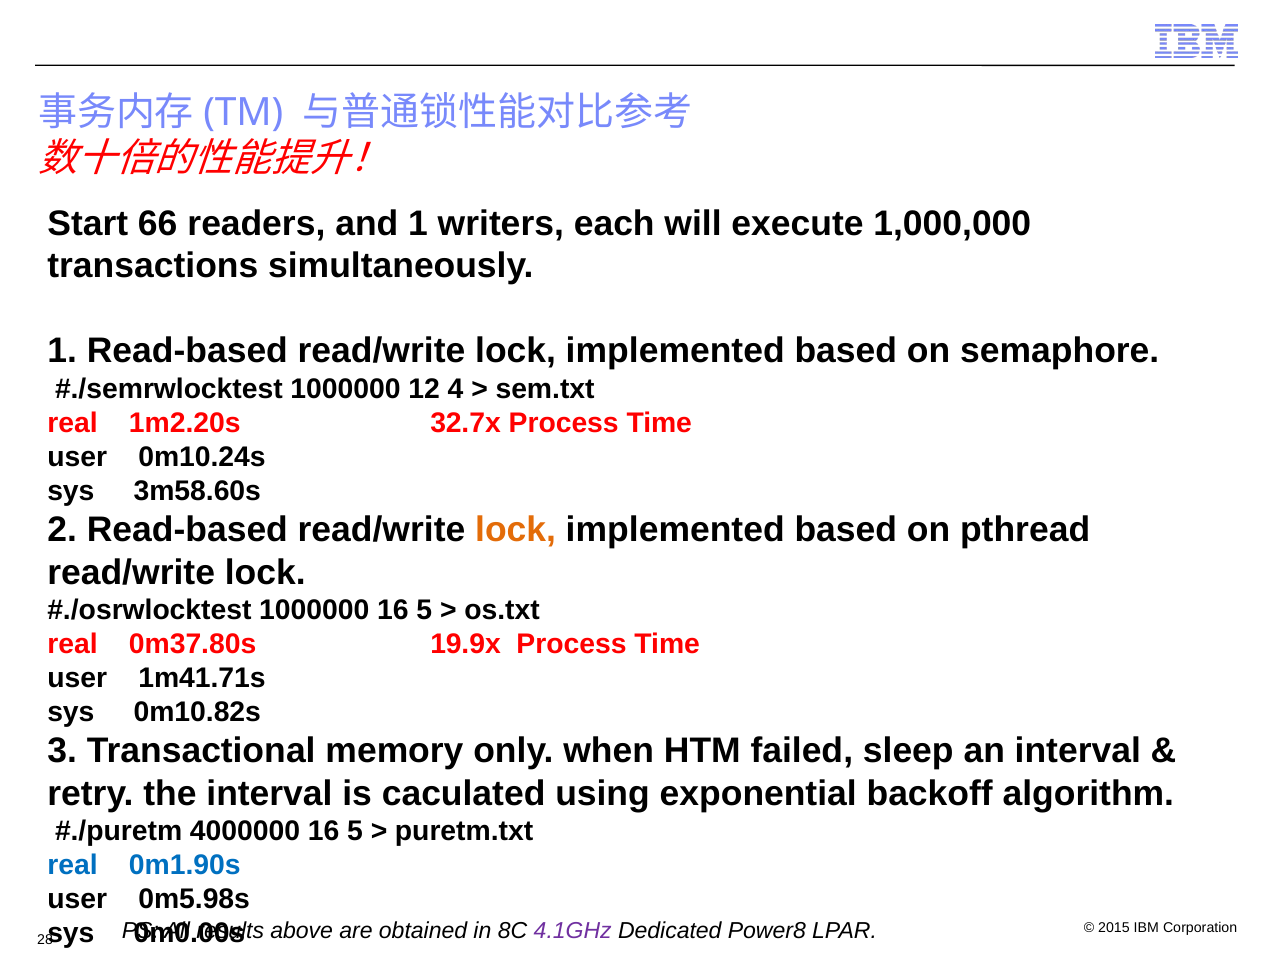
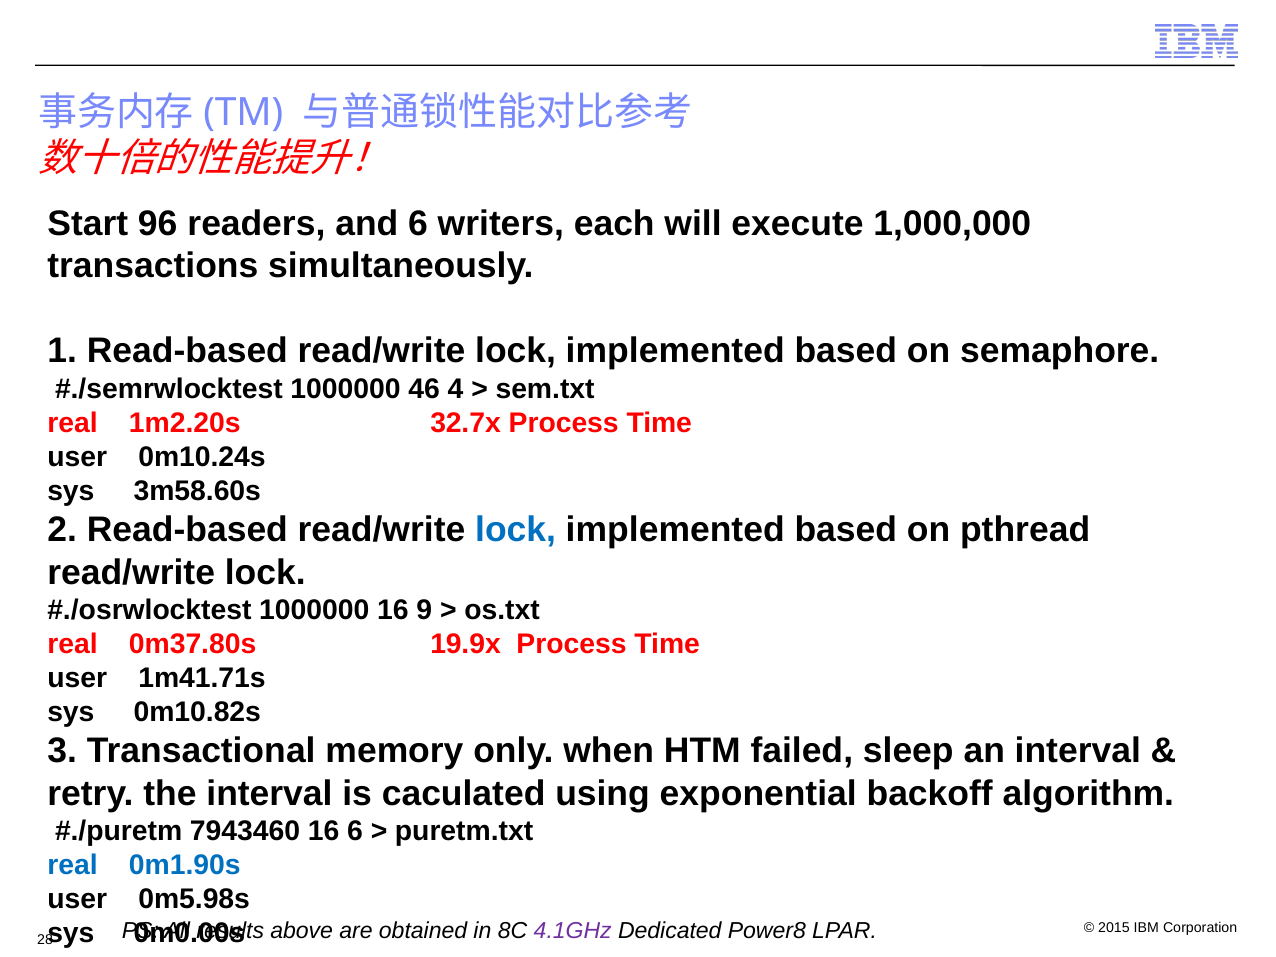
66: 66 -> 96 (158, 224)
and 1: 1 -> 6 (418, 224)
12: 12 -> 46 (424, 389)
lock colour: orange -> blue (516, 530)
1000000 16 5: 5 -> 9 (424, 610)
4000000: 4000000 -> 7943460 (245, 831)
5: 5 -> 6 (355, 831)
